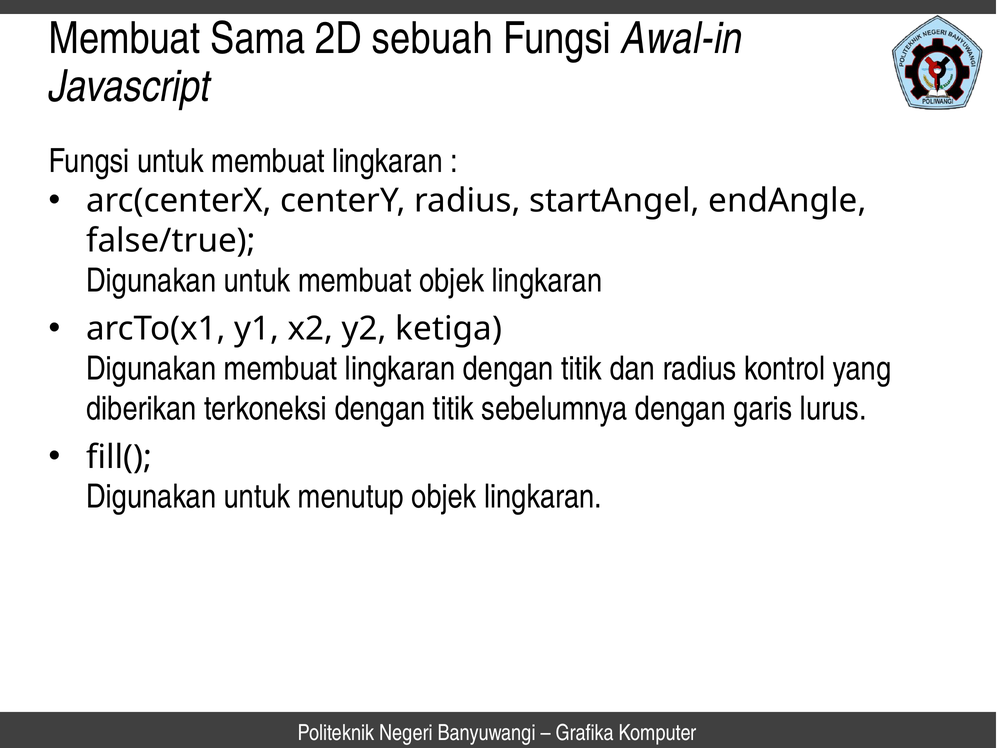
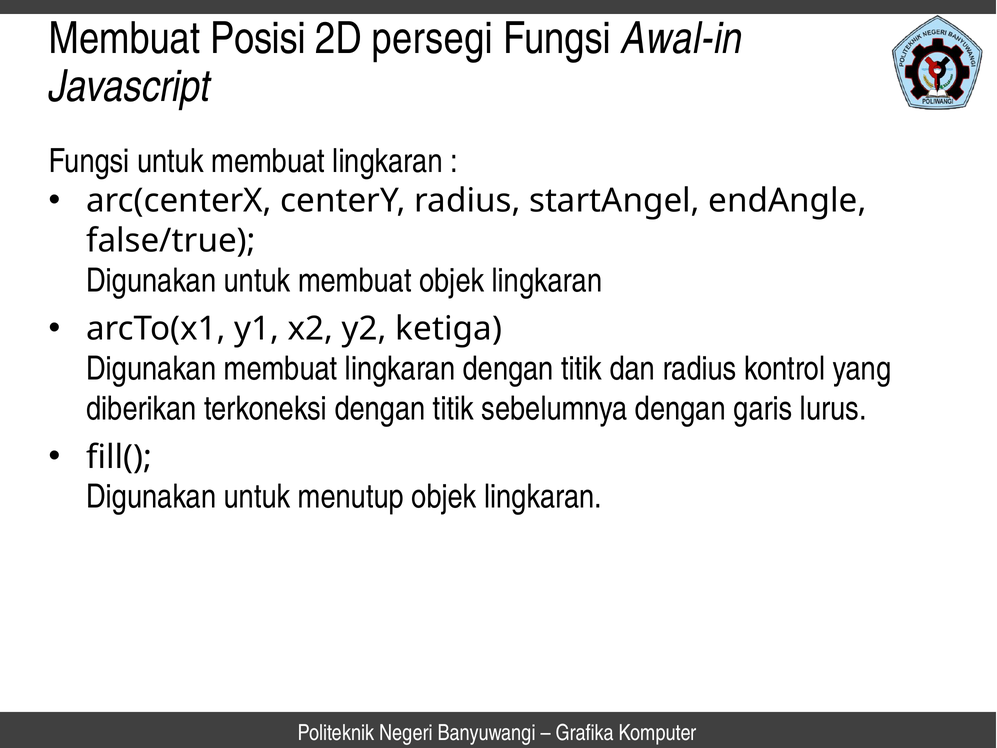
Sama: Sama -> Posisi (258, 39)
sebuah: sebuah -> persegi (432, 39)
